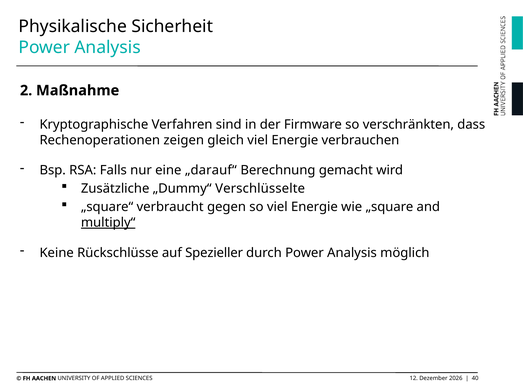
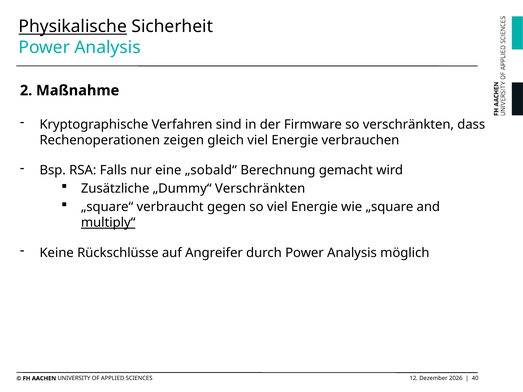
Physikalische underline: none -> present (73, 27)
„darauf“: „darauf“ -> „sobald“ (211, 170)
„Dummy“ Verschlüsselte: Verschlüsselte -> Verschränkten (260, 189)
Spezieller: Spezieller -> Angreifer (214, 253)
